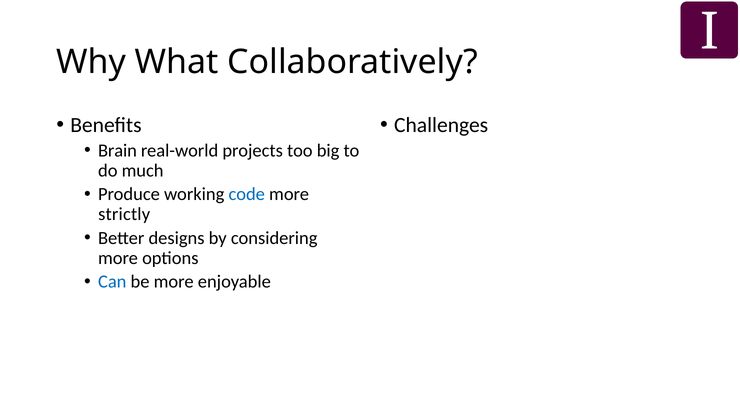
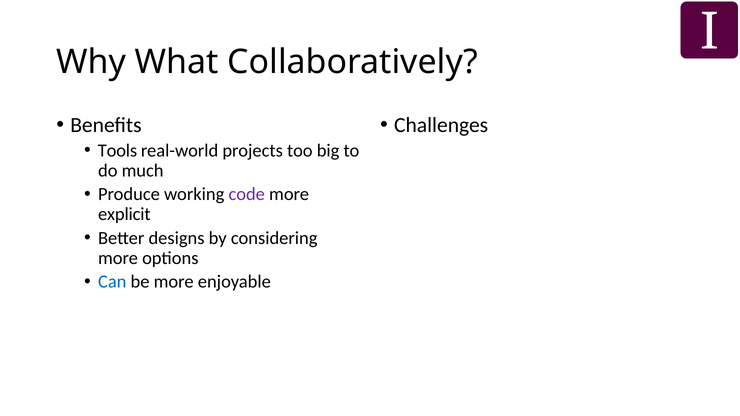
Brain: Brain -> Tools (117, 151)
code colour: blue -> purple (247, 194)
strictly: strictly -> explicit (124, 214)
